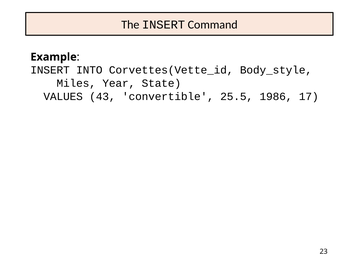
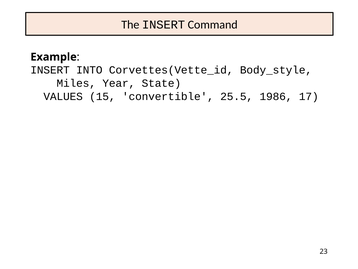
43: 43 -> 15 (102, 96)
